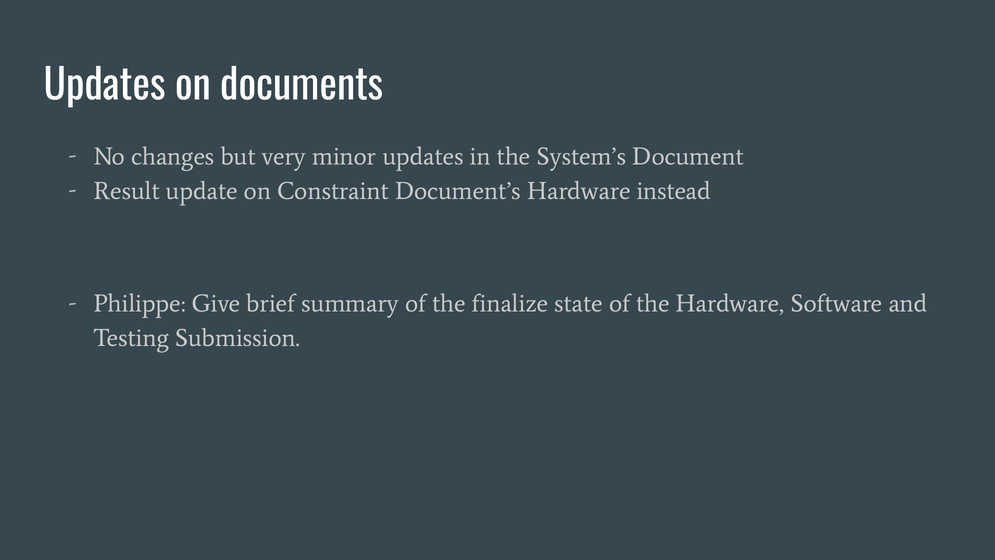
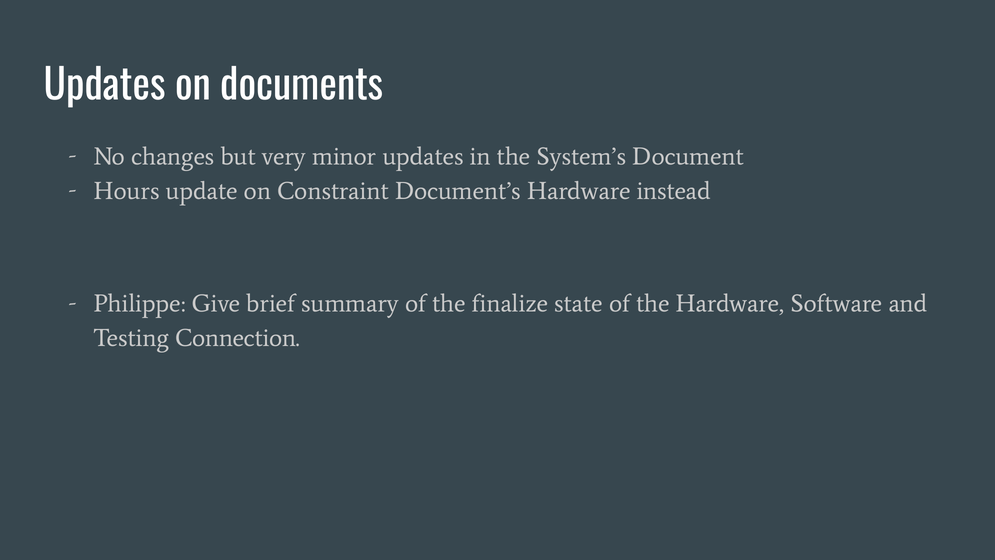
Result: Result -> Hours (127, 191)
Submission: Submission -> Connection (238, 338)
